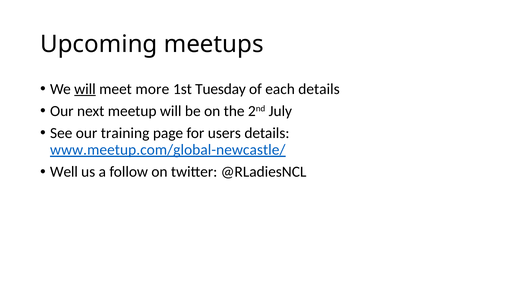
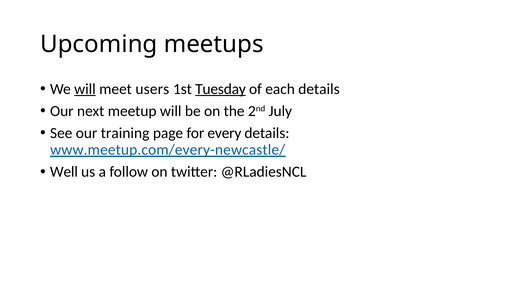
more: more -> users (152, 89)
Tuesday underline: none -> present (221, 89)
users: users -> every (224, 133)
www.meetup.com/global-newcastle/: www.meetup.com/global-newcastle/ -> www.meetup.com/every-newcastle/ (168, 150)
